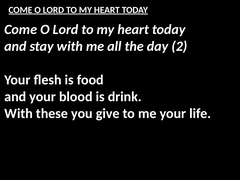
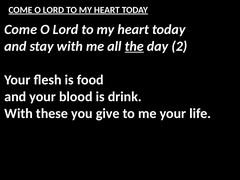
the underline: none -> present (134, 46)
